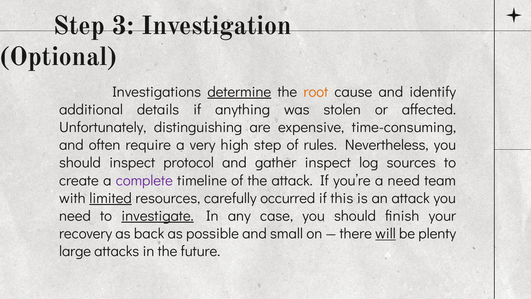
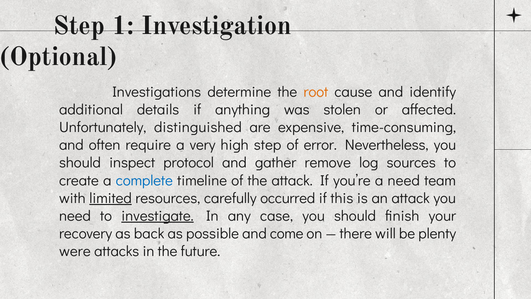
3: 3 -> 1 (123, 26)
determine underline: present -> none (239, 92)
distinguishing: distinguishing -> distinguished (198, 127)
rules: rules -> error (320, 145)
gather inspect: inspect -> remove (328, 163)
complete colour: purple -> blue (144, 180)
small: small -> come (287, 233)
will underline: present -> none (385, 233)
large: large -> were (75, 251)
